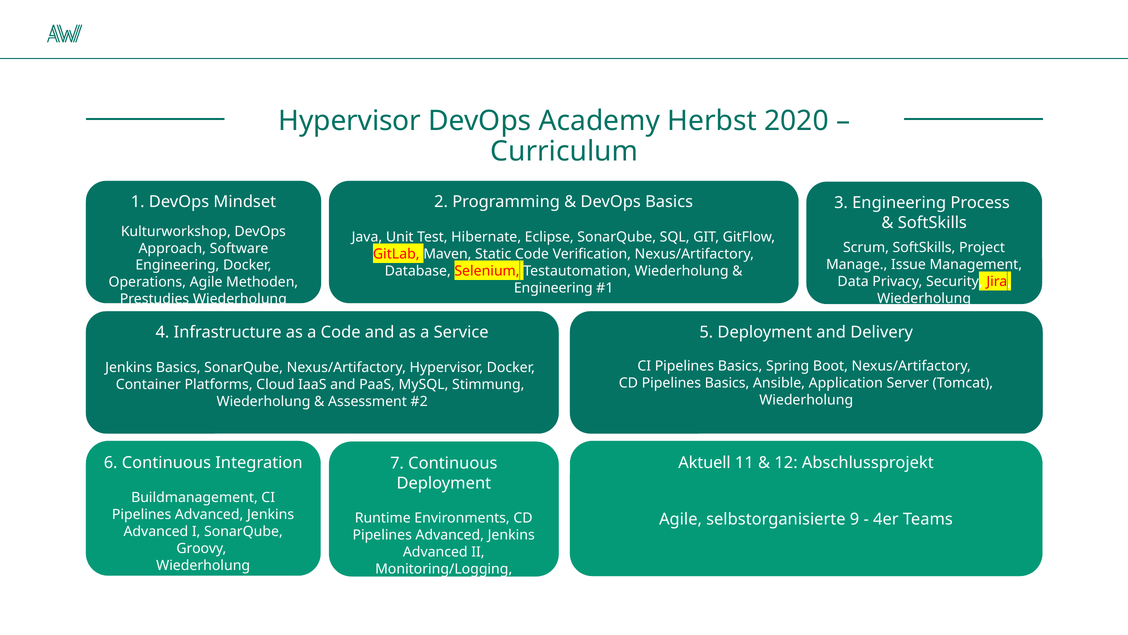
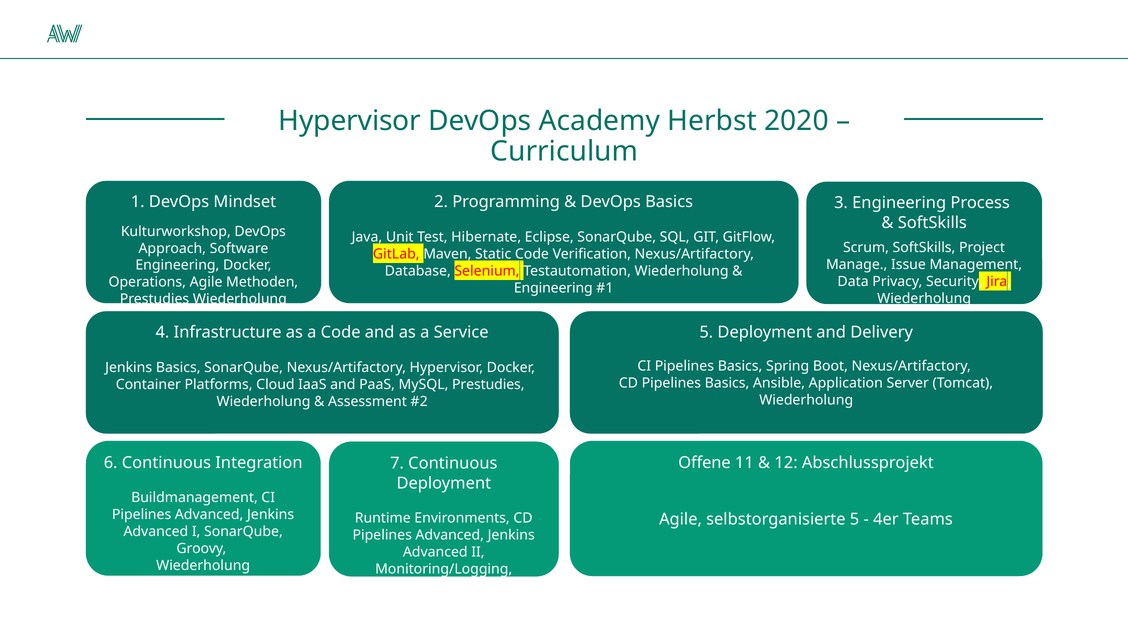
MySQL Stimmung: Stimmung -> Prestudies (488, 384)
Aktuell: Aktuell -> Offene (705, 462)
selbstorganisierte 9: 9 -> 5 (855, 519)
